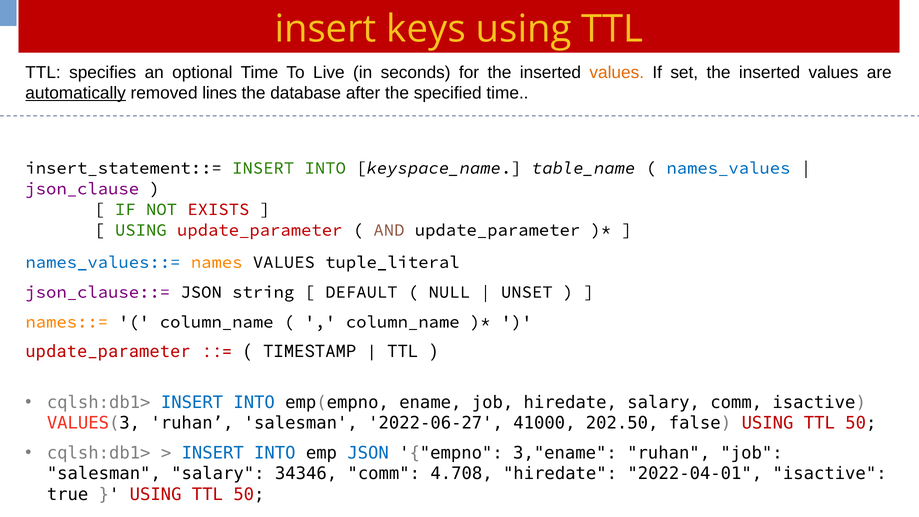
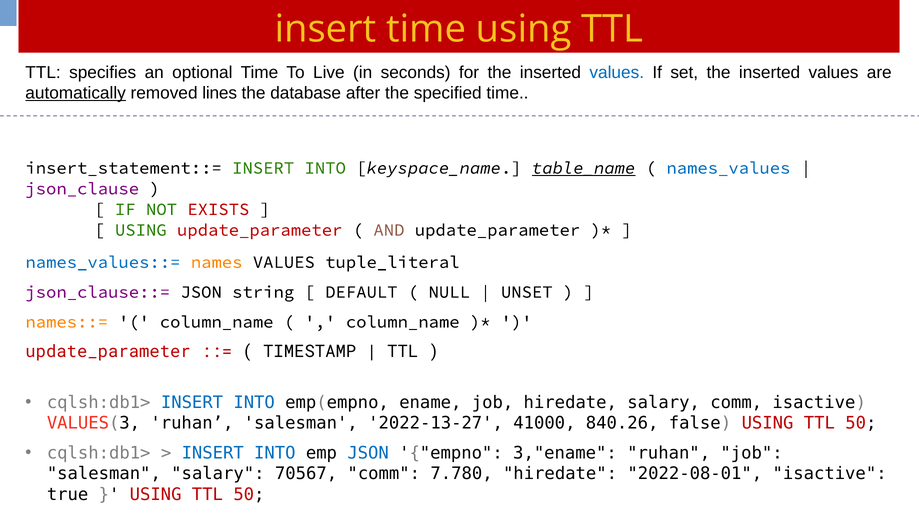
insert keys: keys -> time (426, 29)
values colour: orange -> blue (617, 72)
table_name underline: none -> present (584, 168)
2022-06-27: 2022-06-27 -> 2022-13-27 (436, 423)
202.50: 202.50 -> 840.26 (622, 423)
34346: 34346 -> 70567 (306, 474)
4.708: 4.708 -> 7.780 (462, 474)
2022-04-01: 2022-04-01 -> 2022-08-01 (695, 474)
